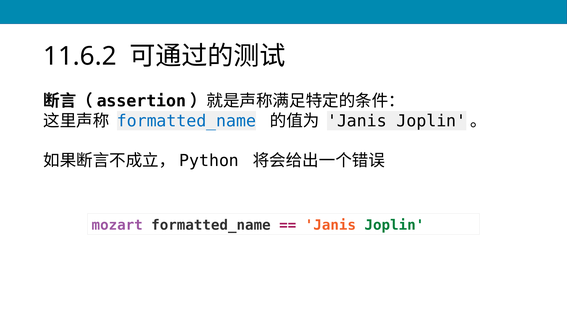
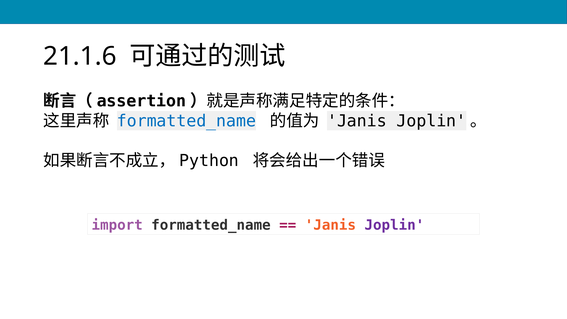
11.6.2: 11.6.2 -> 21.1.6 (80, 56)
mozart: mozart -> import (117, 225)
Joplin colour: green -> purple (394, 225)
